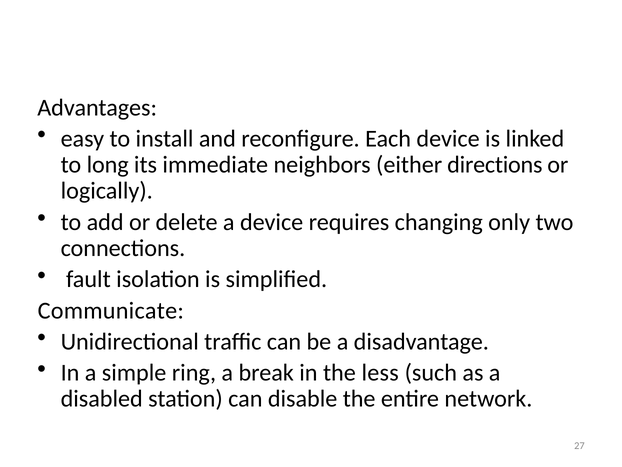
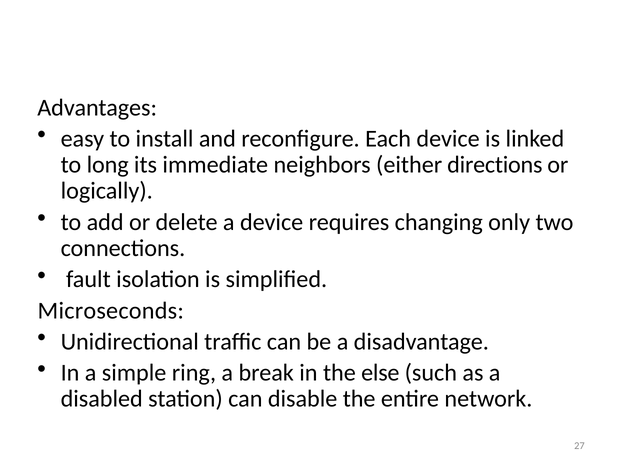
Communicate: Communicate -> Microseconds (111, 310)
less: less -> else (380, 372)
